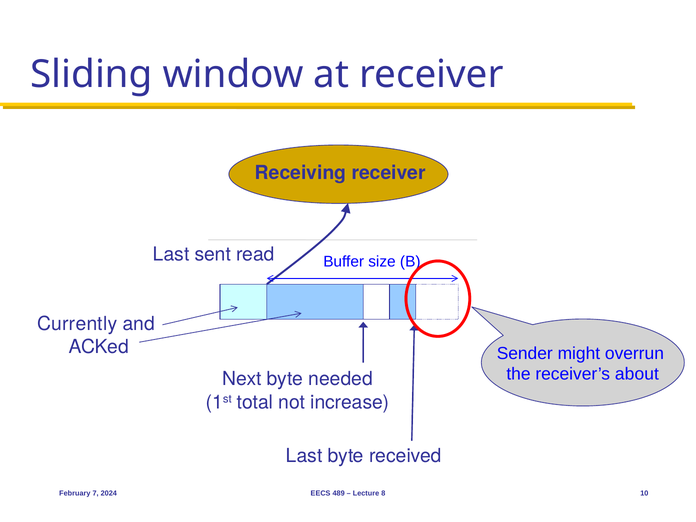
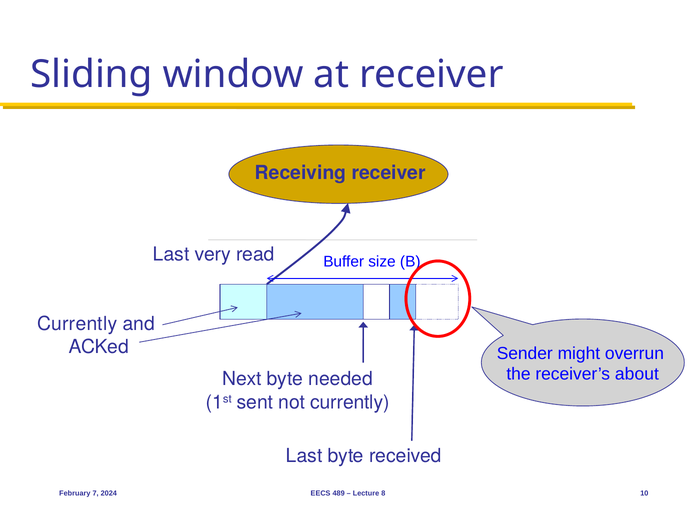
sent: sent -> very (213, 254)
total: total -> sent (255, 402)
not increase: increase -> currently (350, 402)
